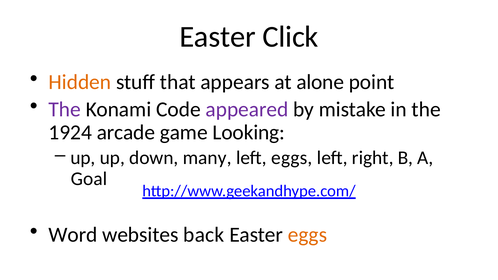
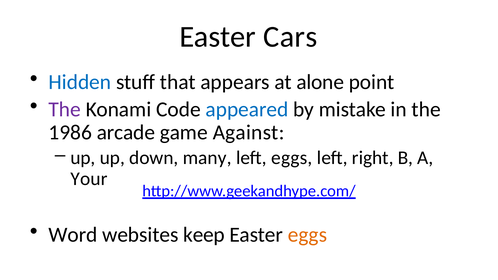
Click: Click -> Cars (290, 37)
Hidden colour: orange -> blue (80, 82)
appeared colour: purple -> blue (247, 109)
1924: 1924 -> 1986 (70, 133)
Looking: Looking -> Against (249, 133)
Goal: Goal -> Your (89, 179)
back: back -> keep (204, 235)
